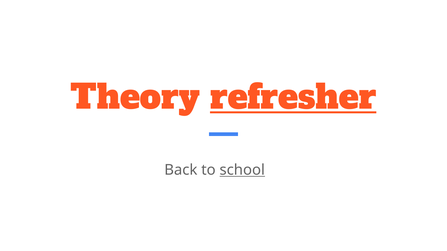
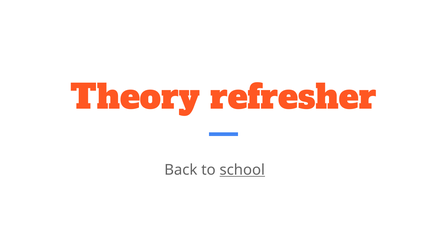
refresher underline: present -> none (293, 98)
